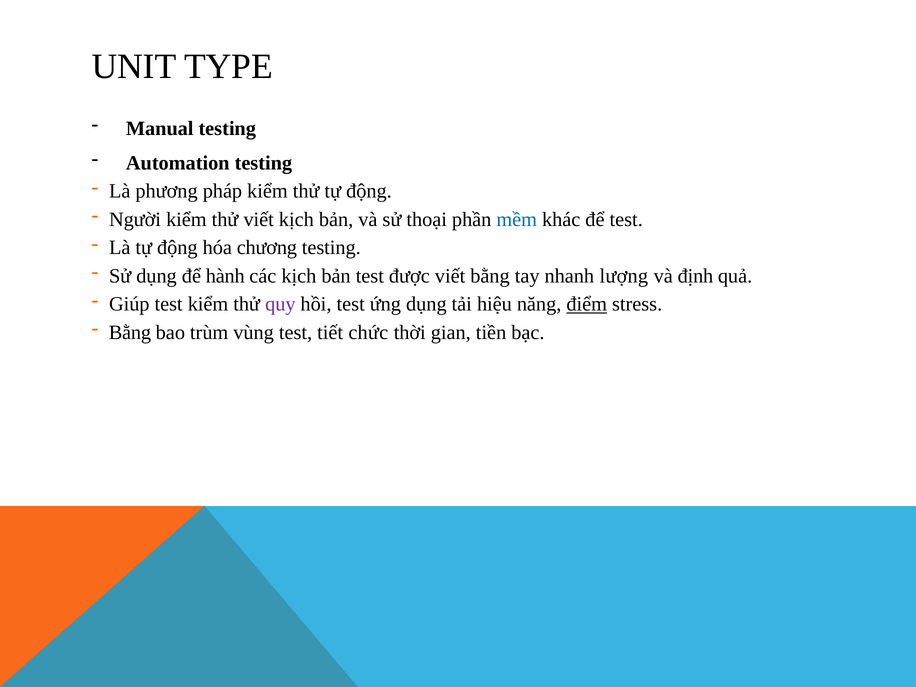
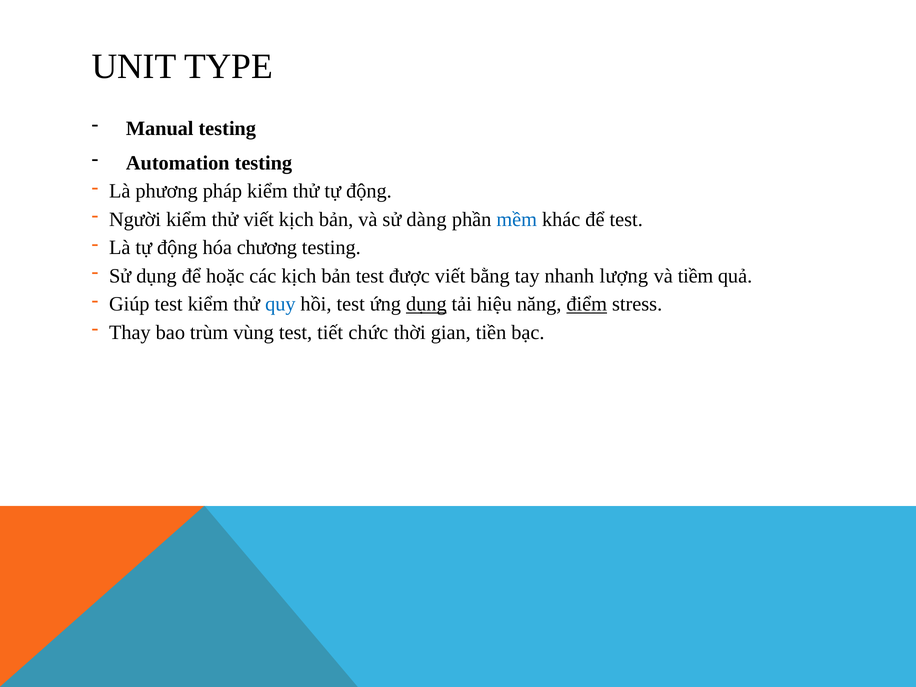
thoại: thoại -> dàng (427, 220)
hành: hành -> hoặc (225, 276)
định: định -> tiềm (696, 276)
quy colour: purple -> blue (280, 304)
dụng underline: none -> present (426, 304)
Bằng: Bằng -> Thay (130, 332)
